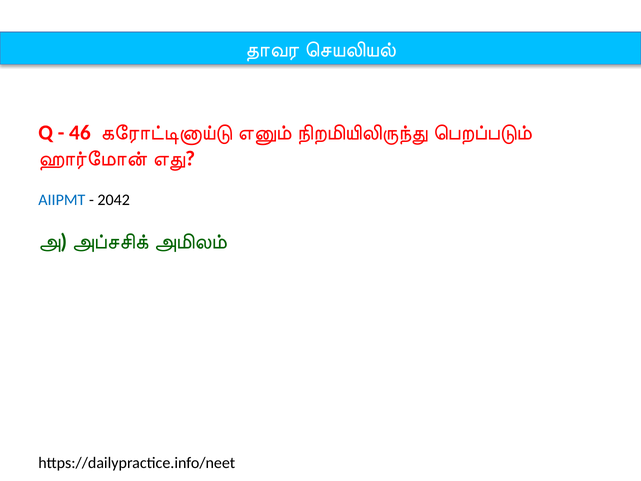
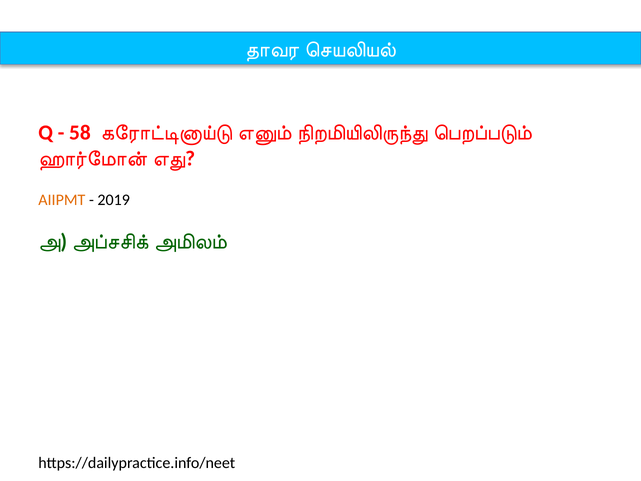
46: 46 -> 58 (80, 133)
AIIPMT colour: blue -> orange (62, 200)
2042: 2042 -> 2019 (114, 200)
